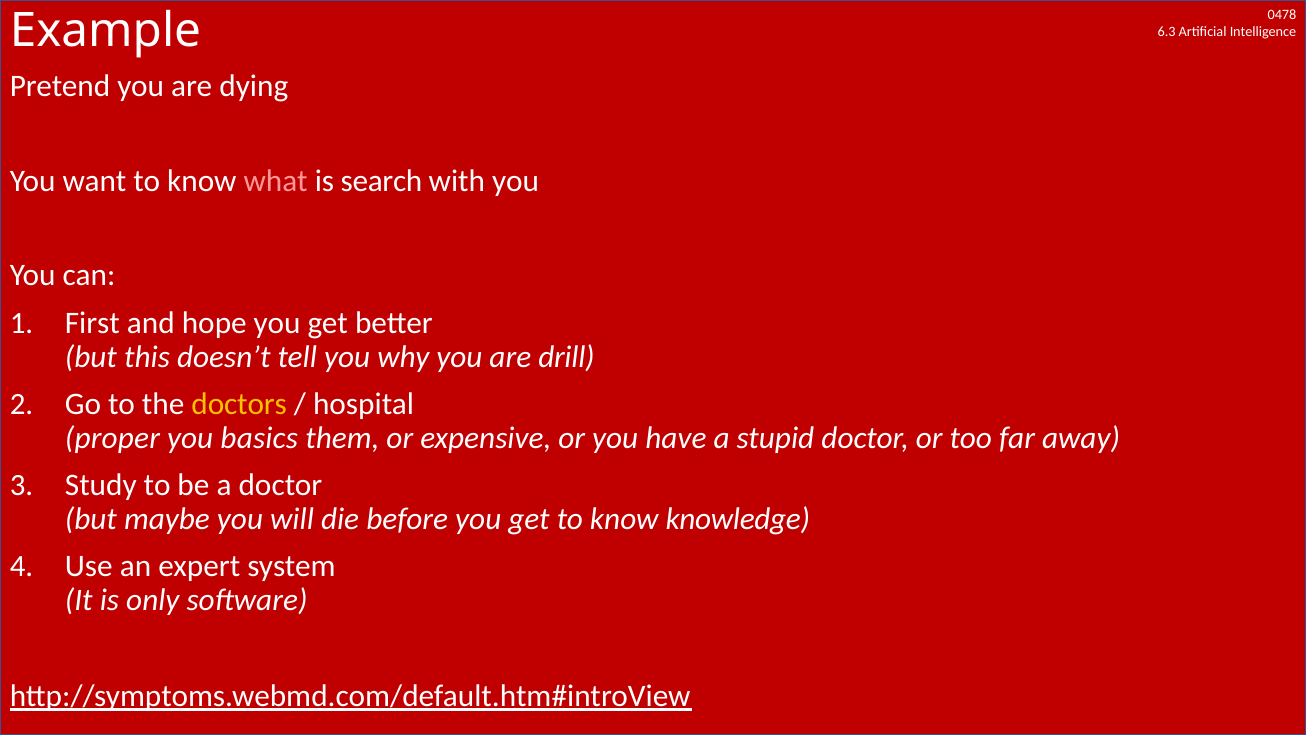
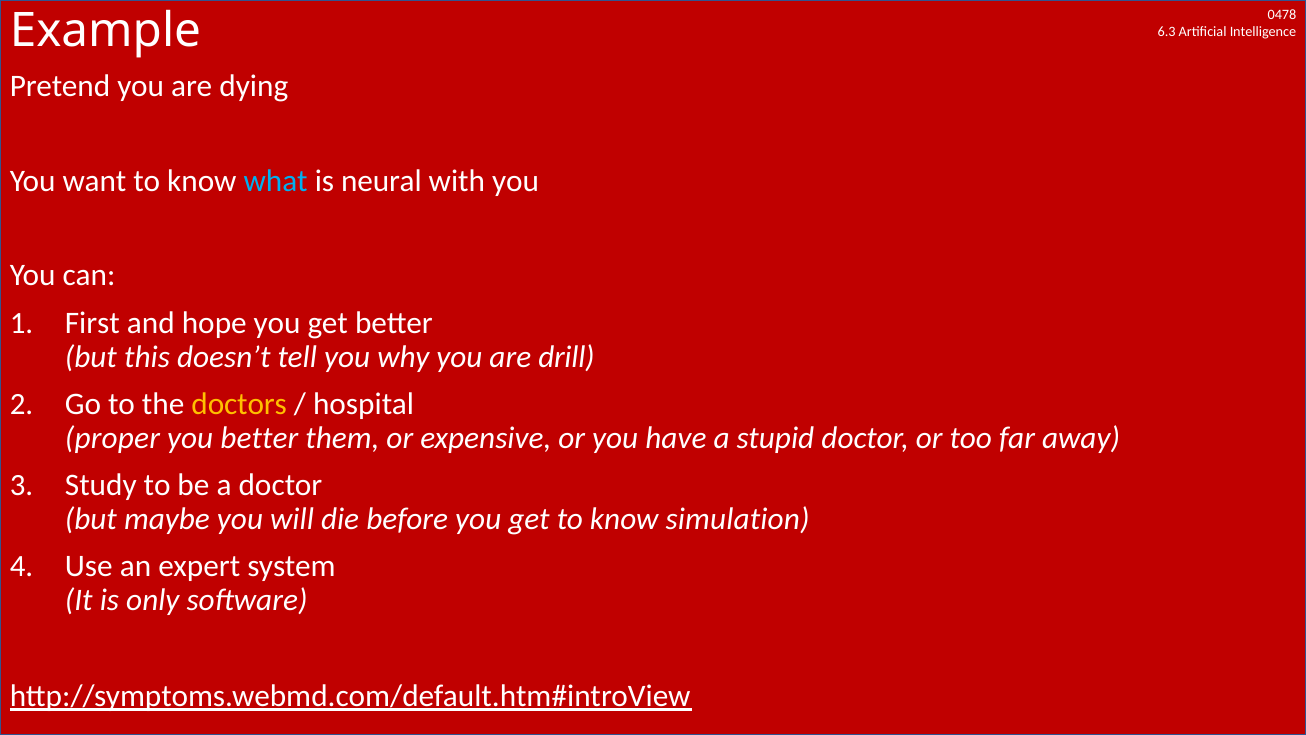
what colour: pink -> light blue (276, 181)
search: search -> neural (381, 181)
you basics: basics -> better (259, 438)
knowledge: knowledge -> simulation (738, 519)
